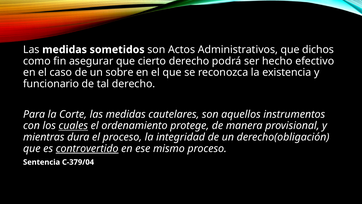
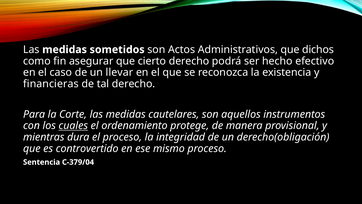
sobre: sobre -> llevar (119, 72)
funcionario: funcionario -> financieras (51, 84)
controvertido underline: present -> none (87, 148)
